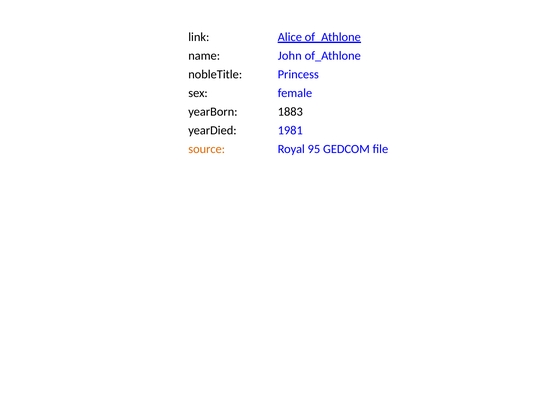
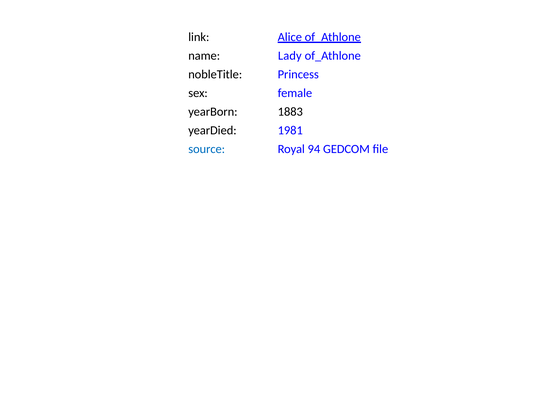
John: John -> Lady (290, 56)
source colour: orange -> blue (207, 149)
95: 95 -> 94 (314, 149)
